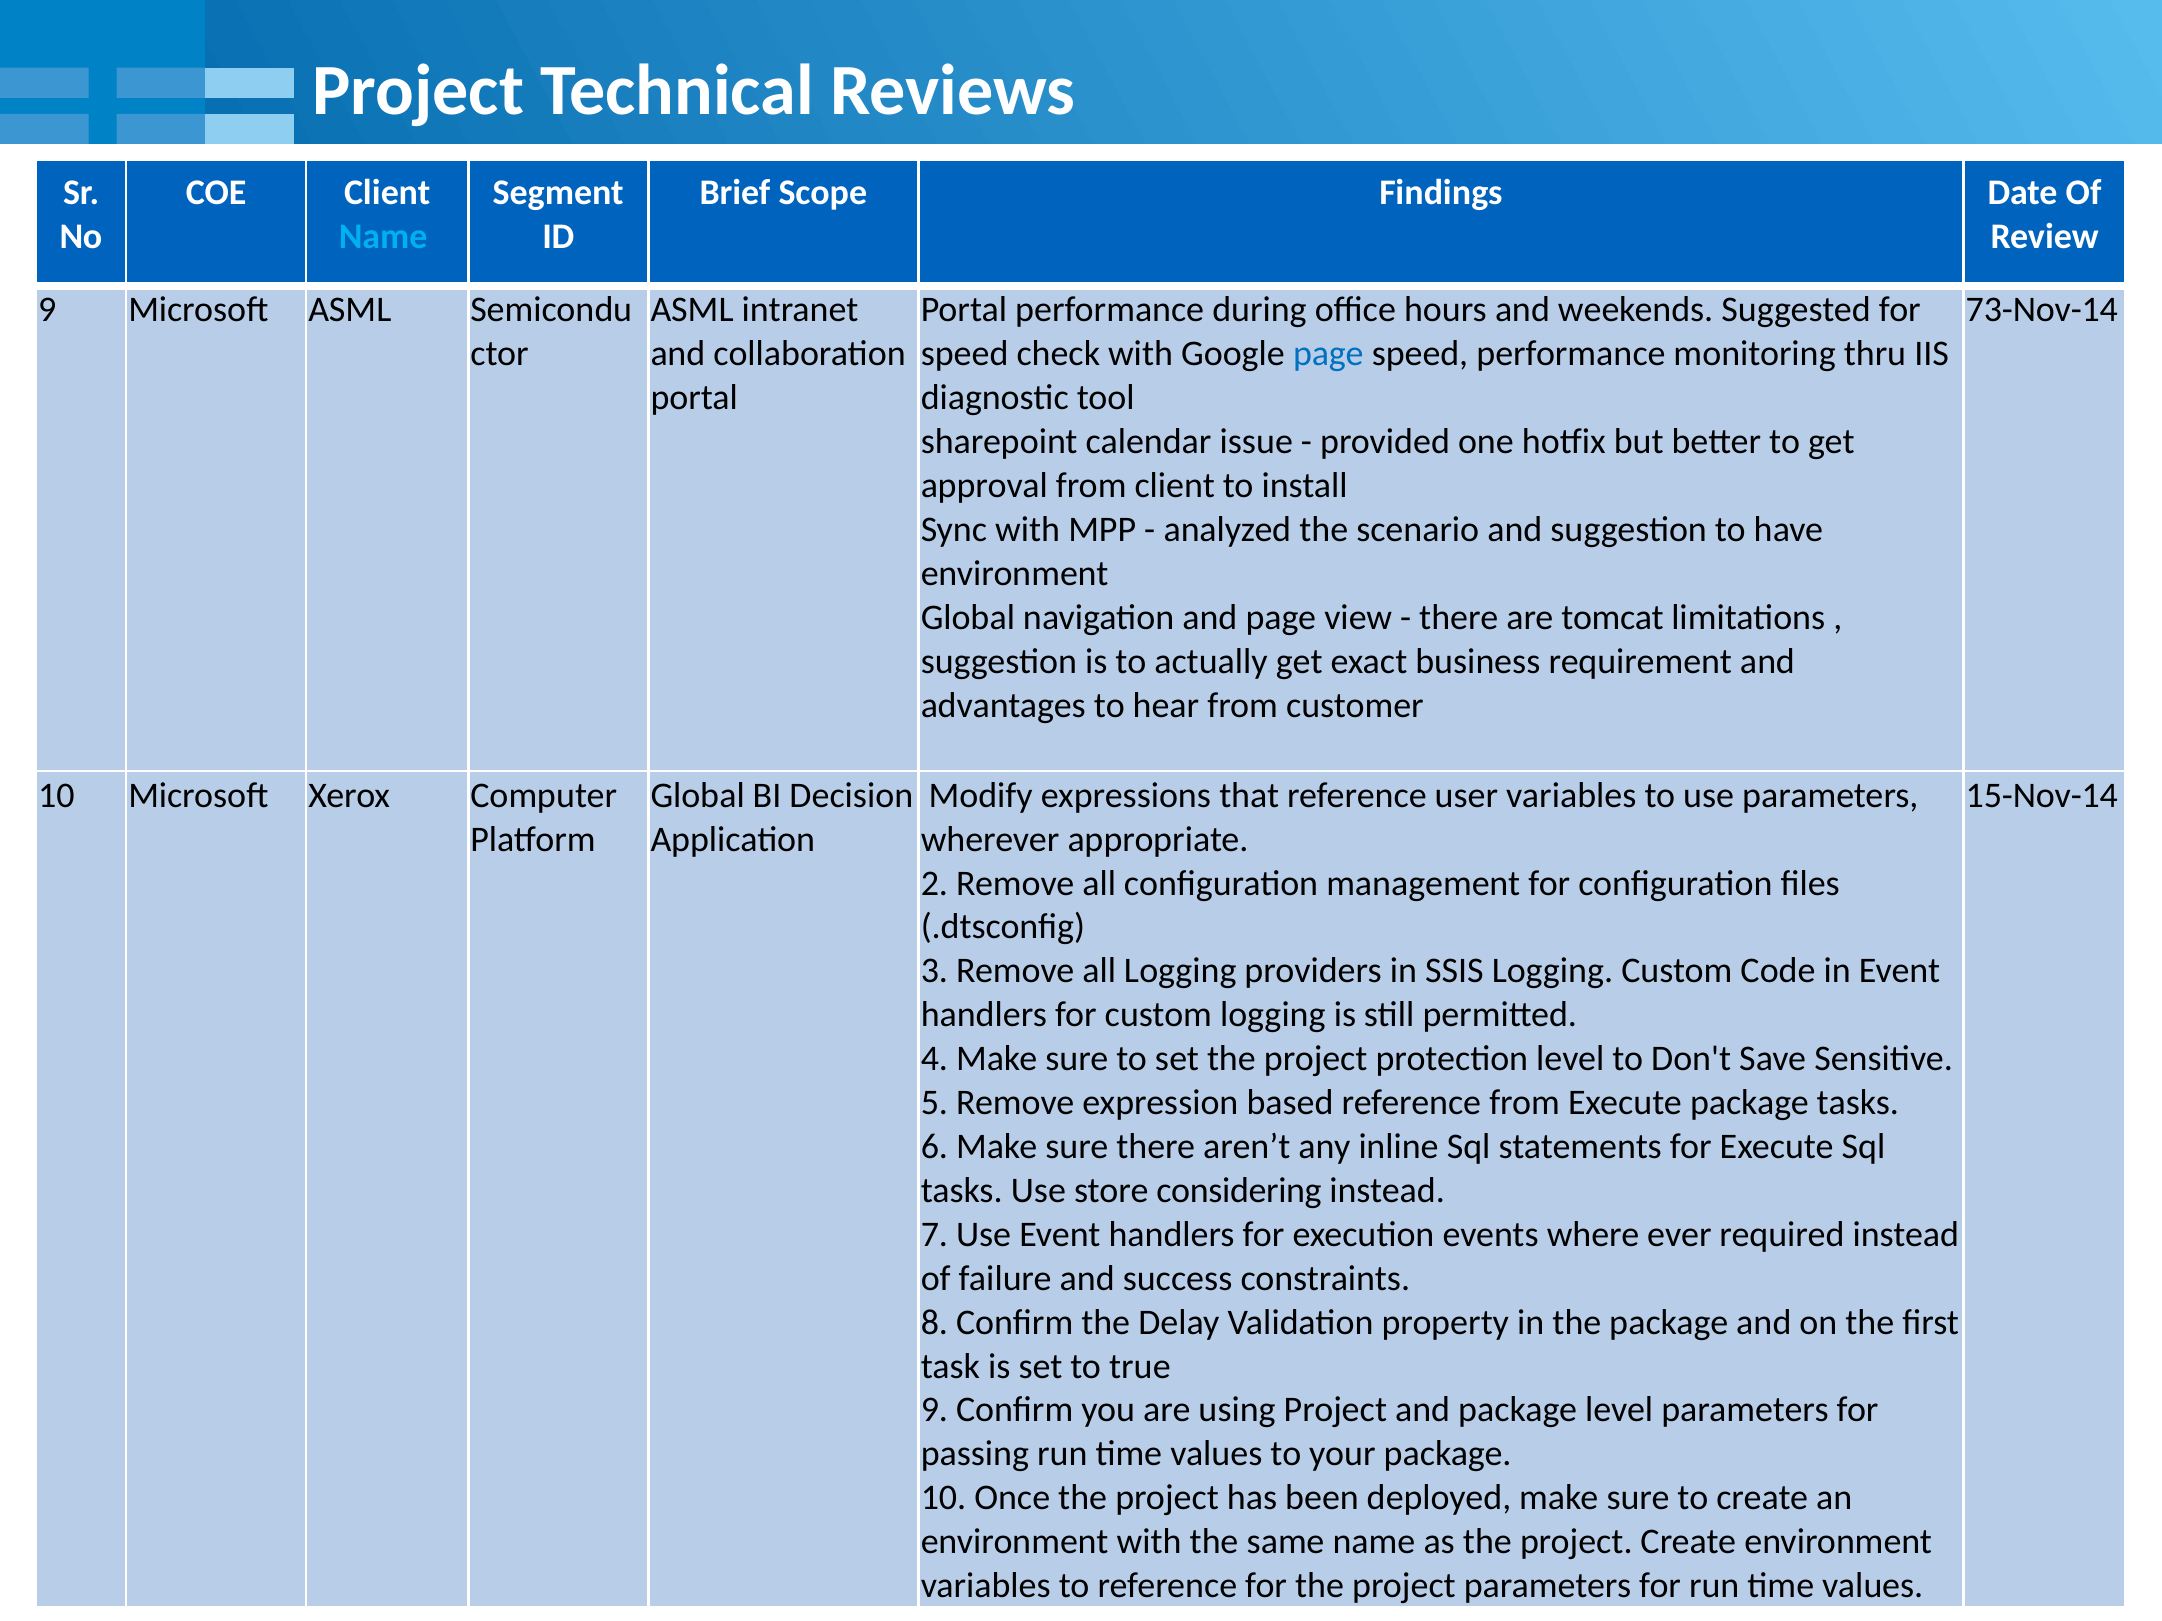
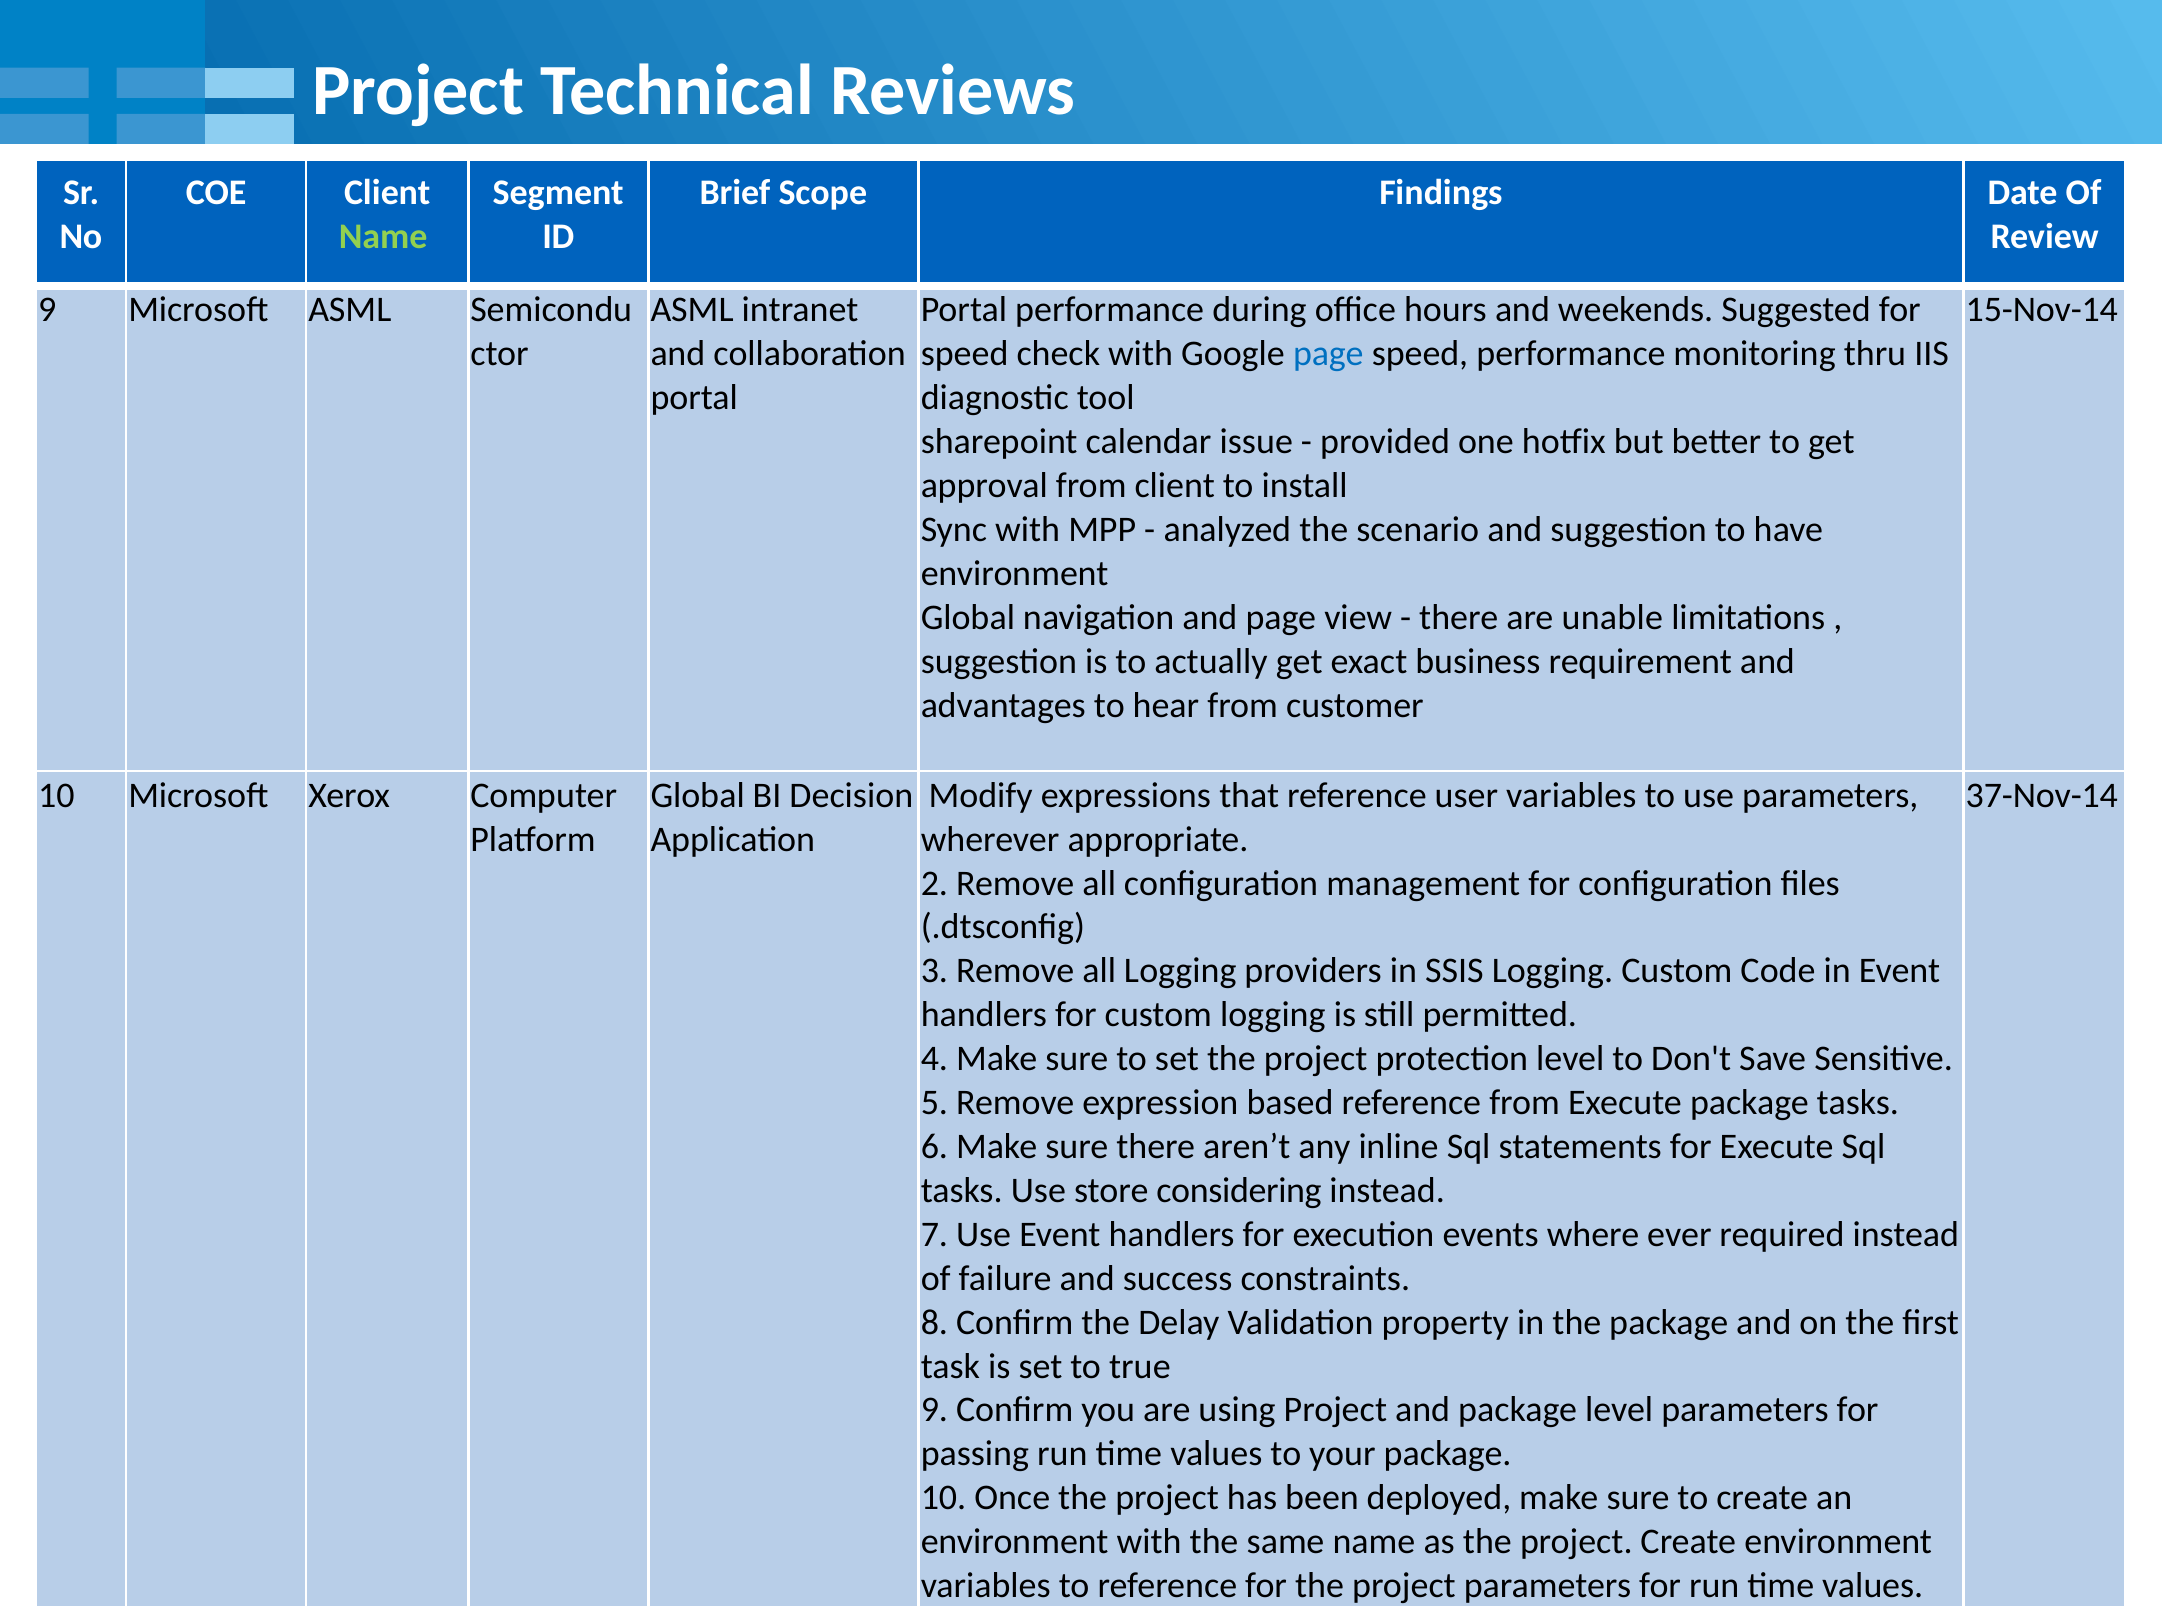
Name colour: light blue -> light green (383, 237)
73-Nov-14: 73-Nov-14 -> 15-Nov-14 (2042, 310)
tomcat: tomcat -> unable (1612, 618)
15-Nov-14: 15-Nov-14 -> 37-Nov-14 (2042, 796)
